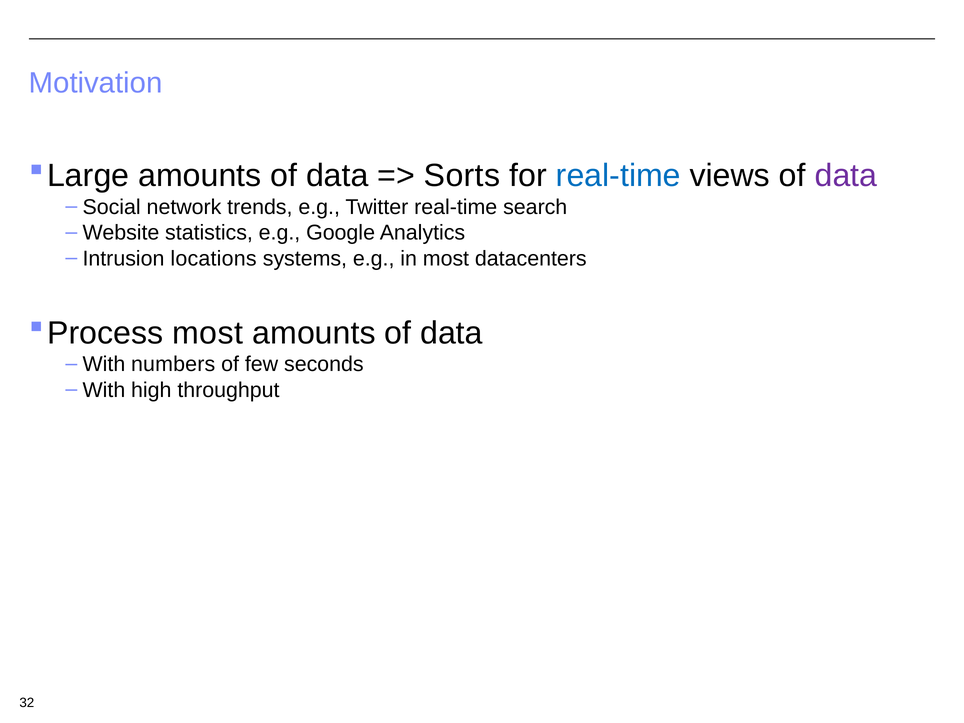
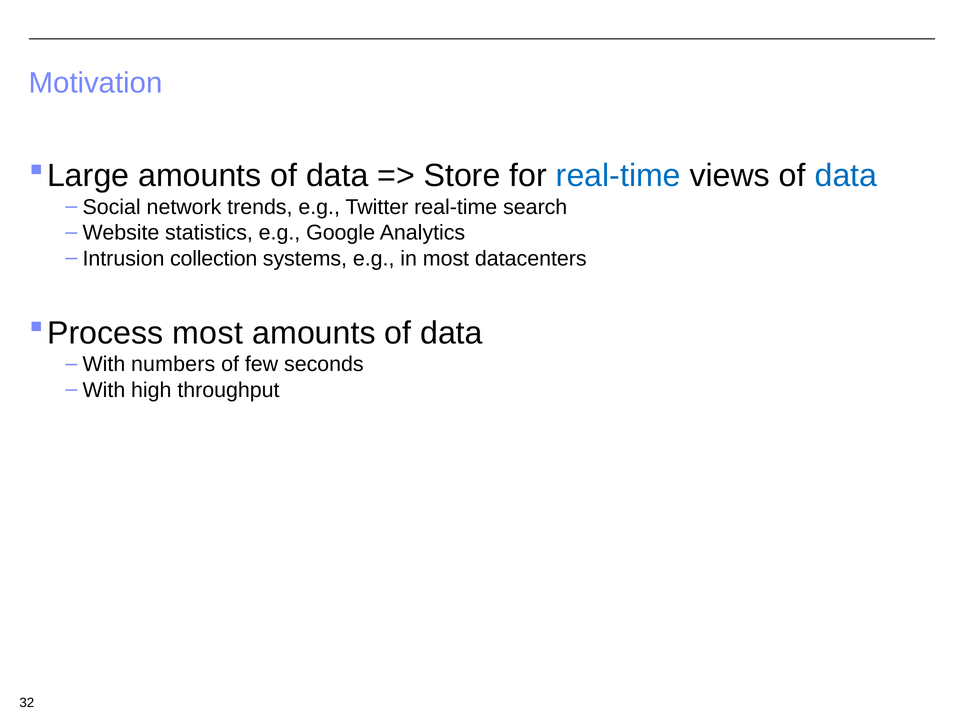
Sorts: Sorts -> Store (462, 176)
data colour: purple -> blue (846, 176)
locations: locations -> collection (214, 258)
